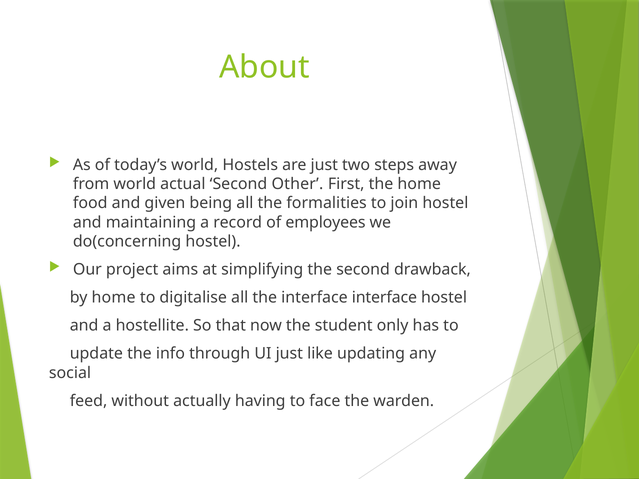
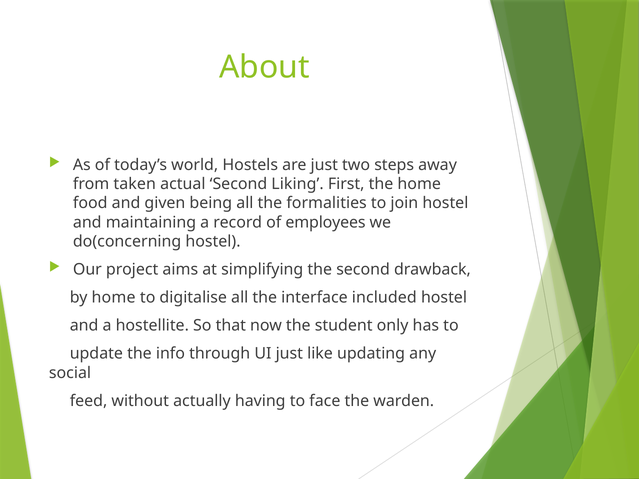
from world: world -> taken (135, 184)
Other: Other -> Liking (298, 184)
interface interface: interface -> included (384, 298)
